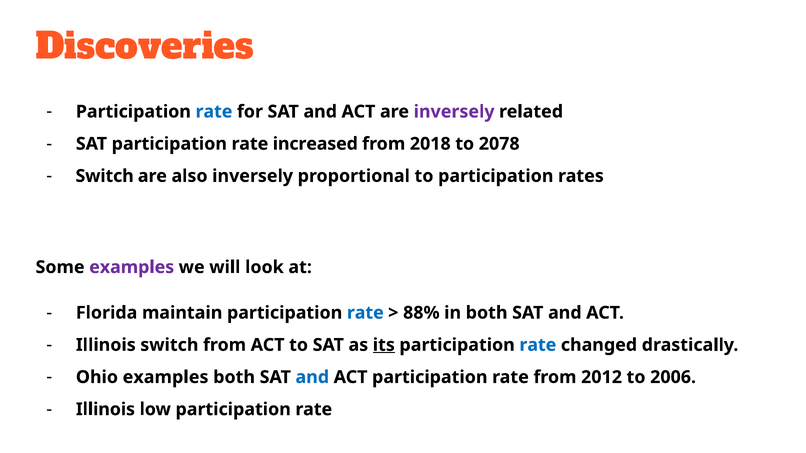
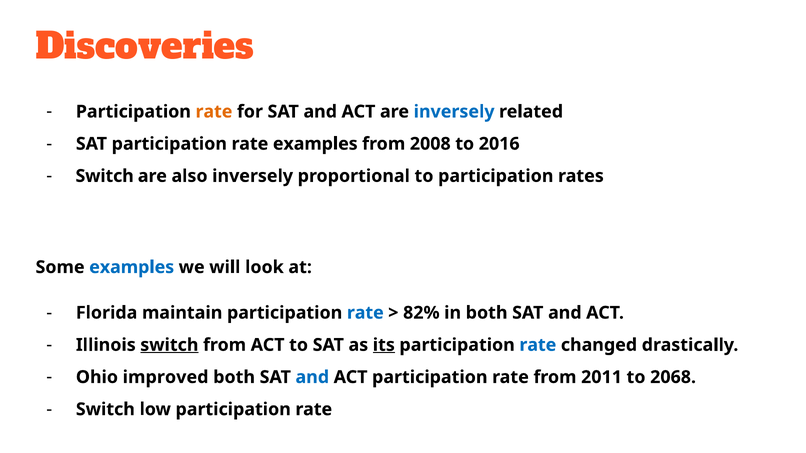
rate colour: blue -> orange (214, 112)
inversely colour: purple -> blue (454, 112)
rate increased: increased -> examples (315, 144)
2018: 2018 -> 2008 (430, 144)
2078: 2078 -> 2016 (499, 144)
examples colour: purple -> blue (132, 267)
88%: 88% -> 82% (421, 313)
switch underline: none -> present (169, 345)
Ohio examples: examples -> improved (166, 377)
2012: 2012 -> 2011 (602, 377)
2006: 2006 -> 2068 (673, 377)
Illinois: Illinois -> Switch (105, 410)
